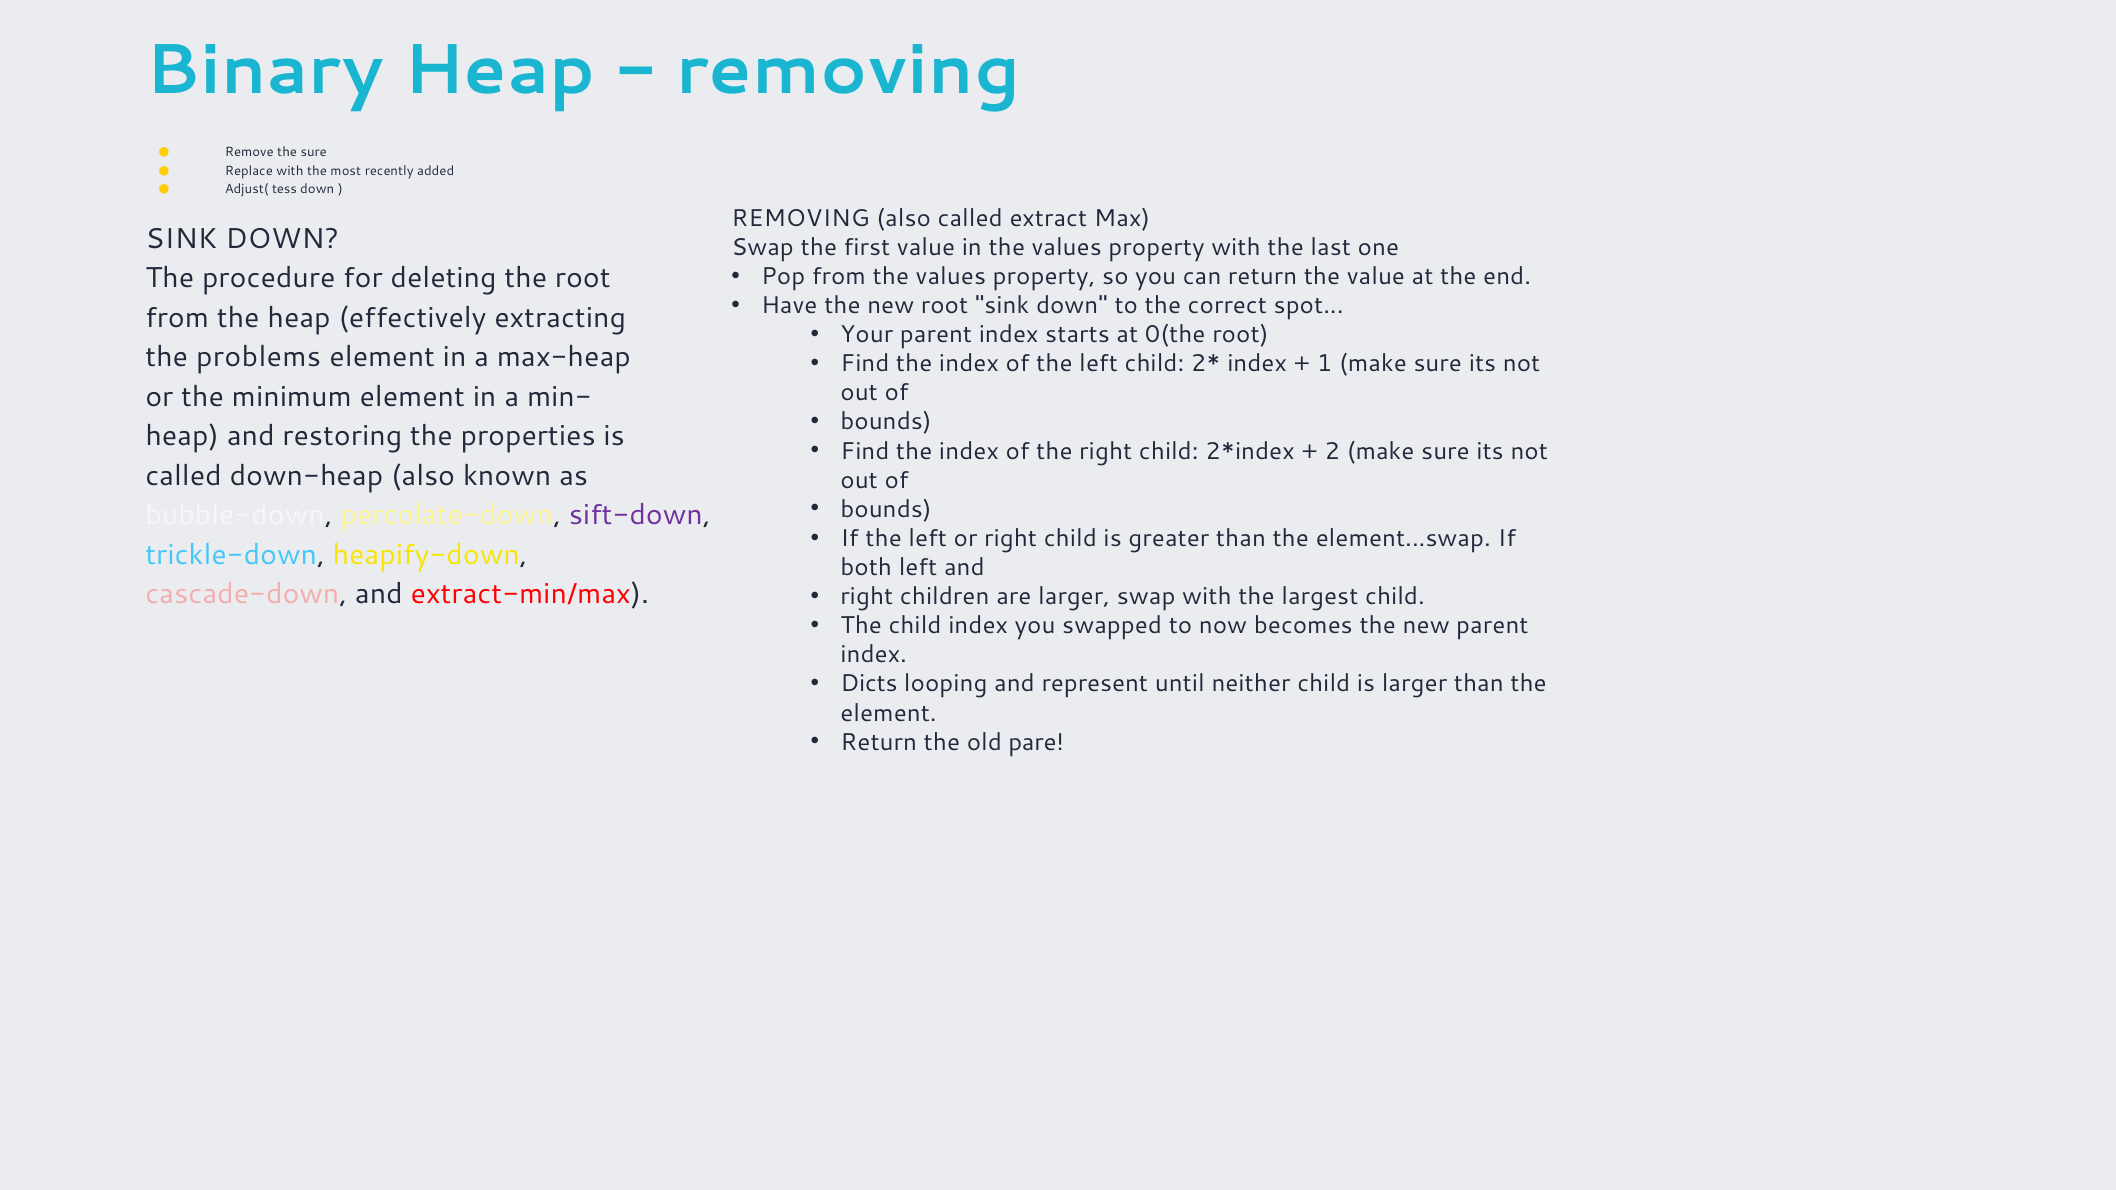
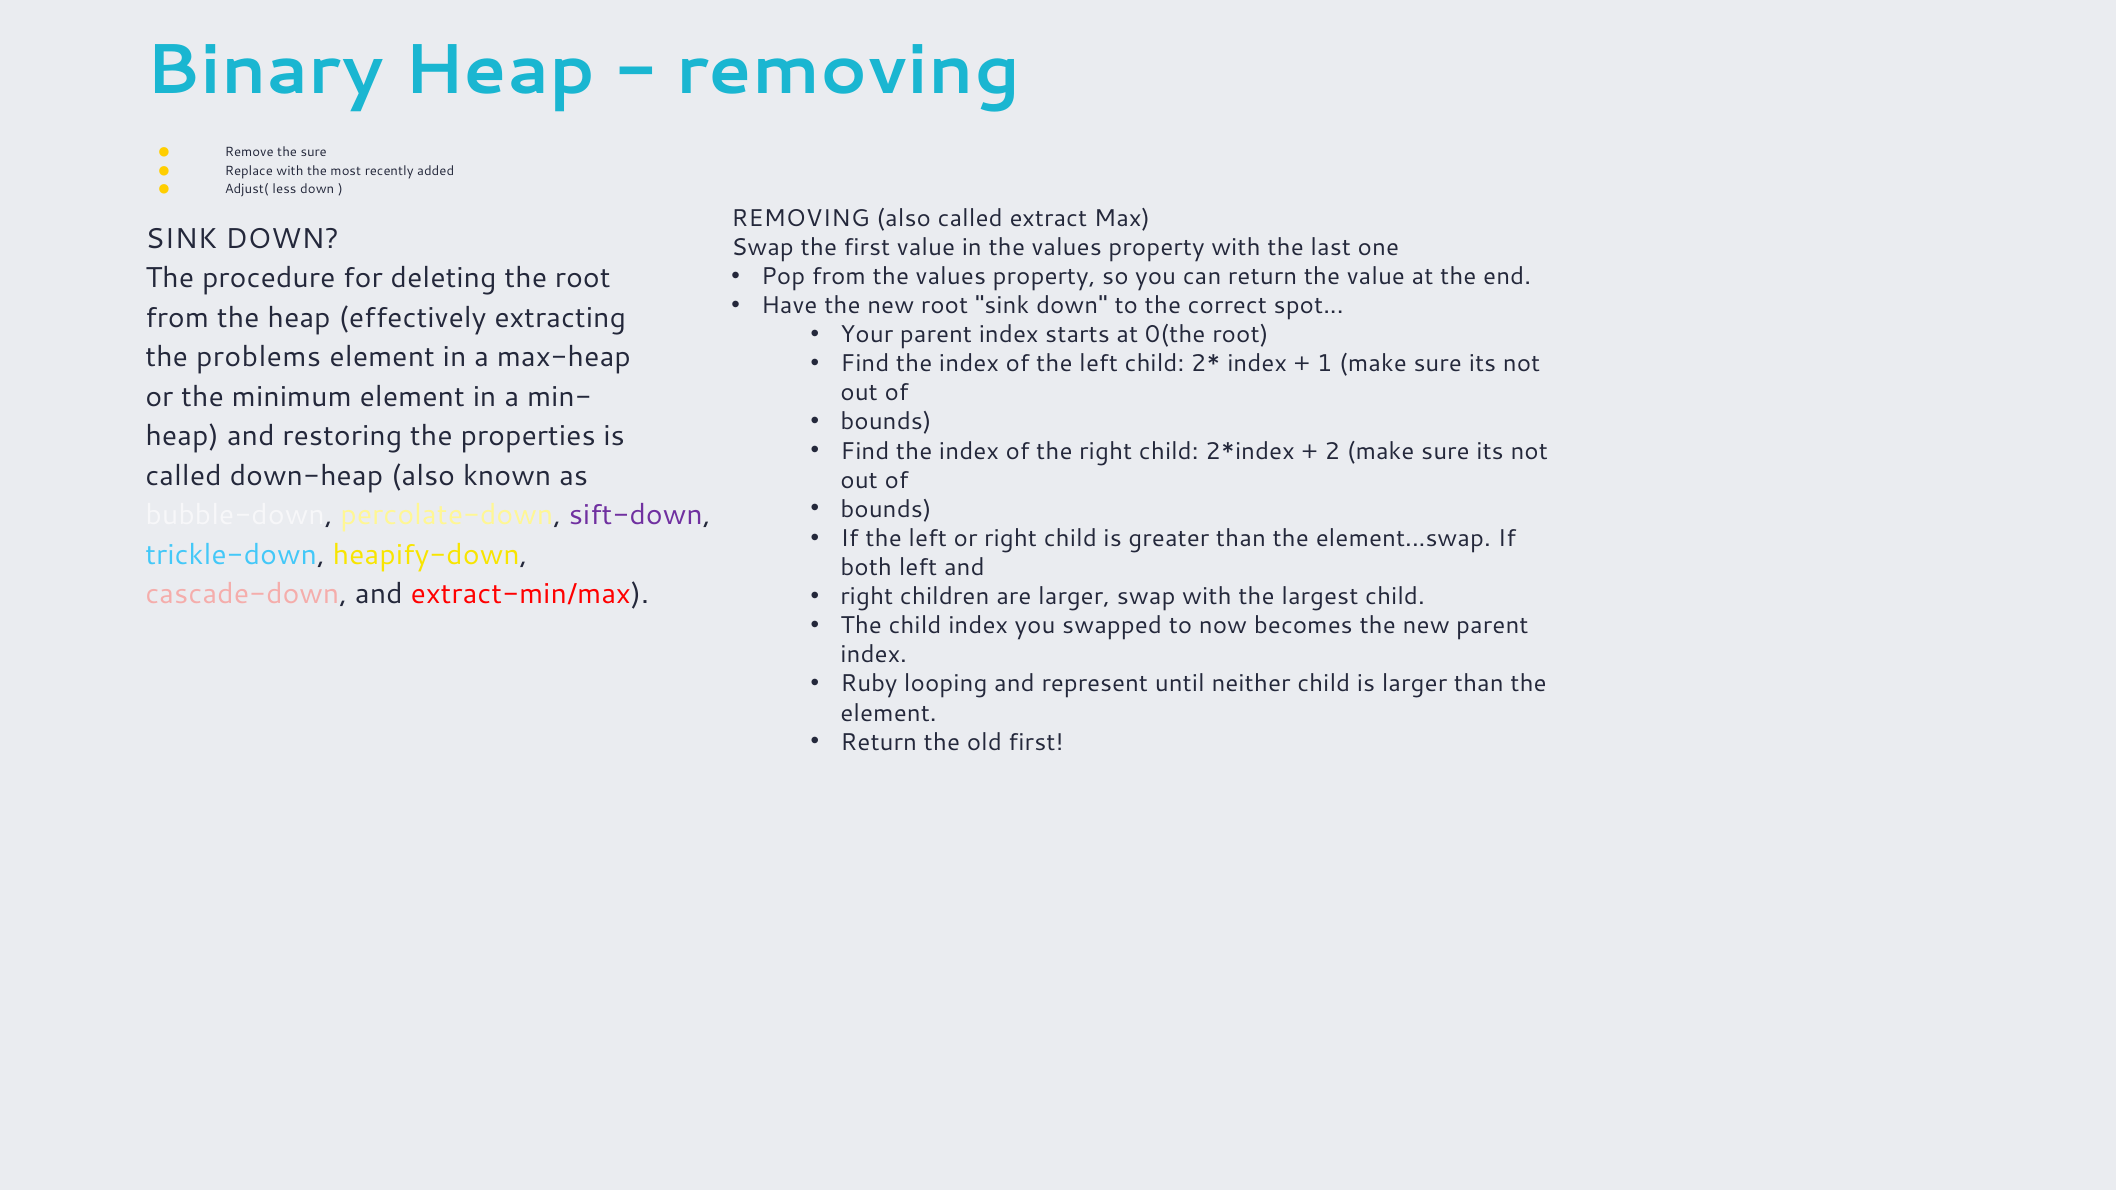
tess: tess -> less (284, 189)
Dicts: Dicts -> Ruby (869, 684)
old pare: pare -> first (1036, 742)
